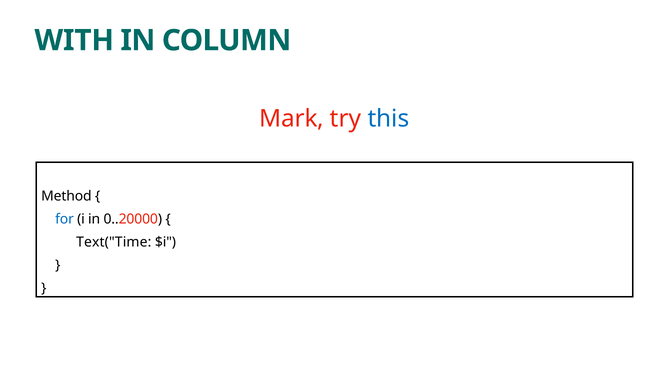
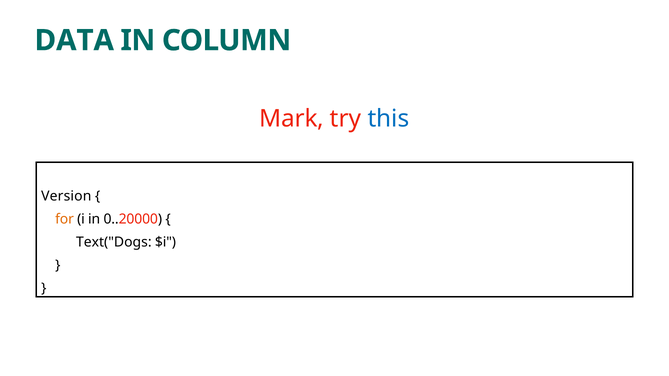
WITH: WITH -> DATA (74, 40)
Method: Method -> Version (66, 196)
for colour: blue -> orange (65, 219)
Text("Time: Text("Time -> Text("Dogs (114, 242)
